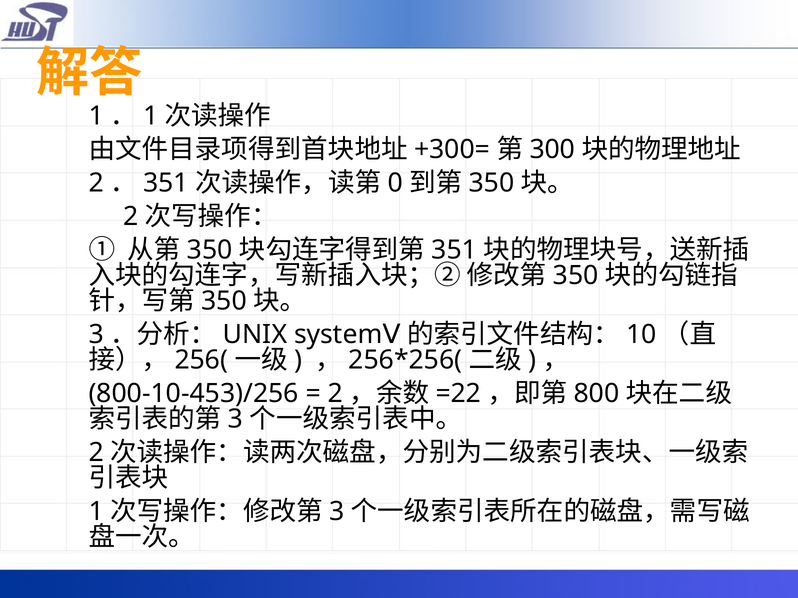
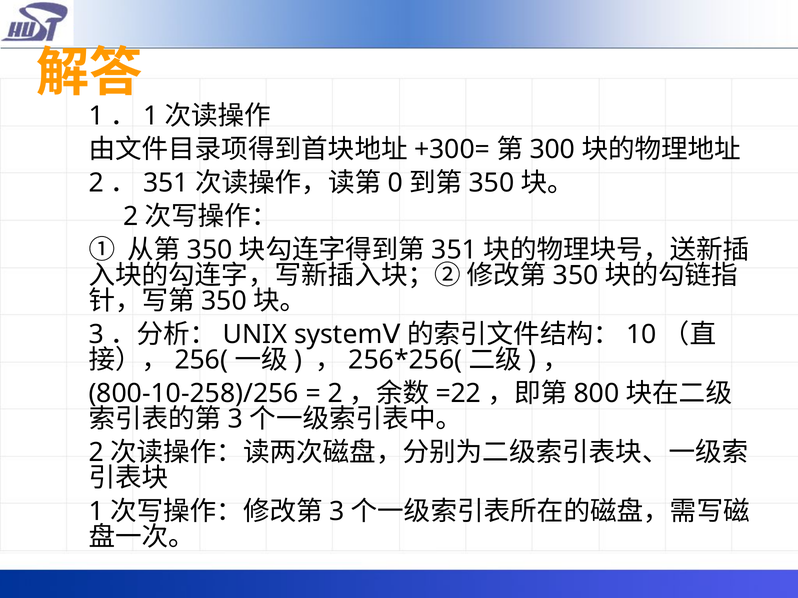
800-10-453)/256: 800-10-453)/256 -> 800-10-258)/256 (194, 394)
